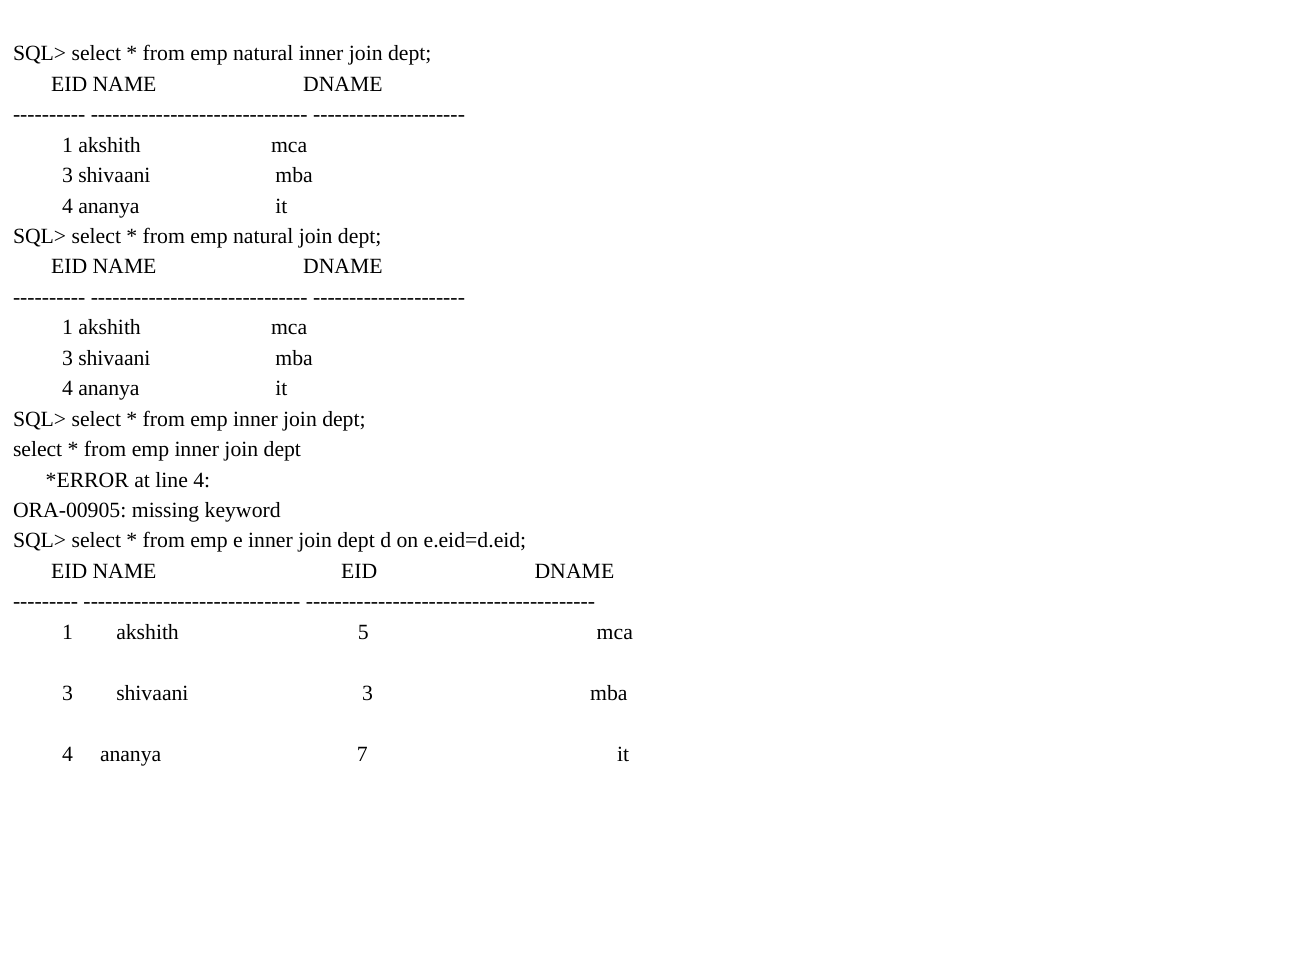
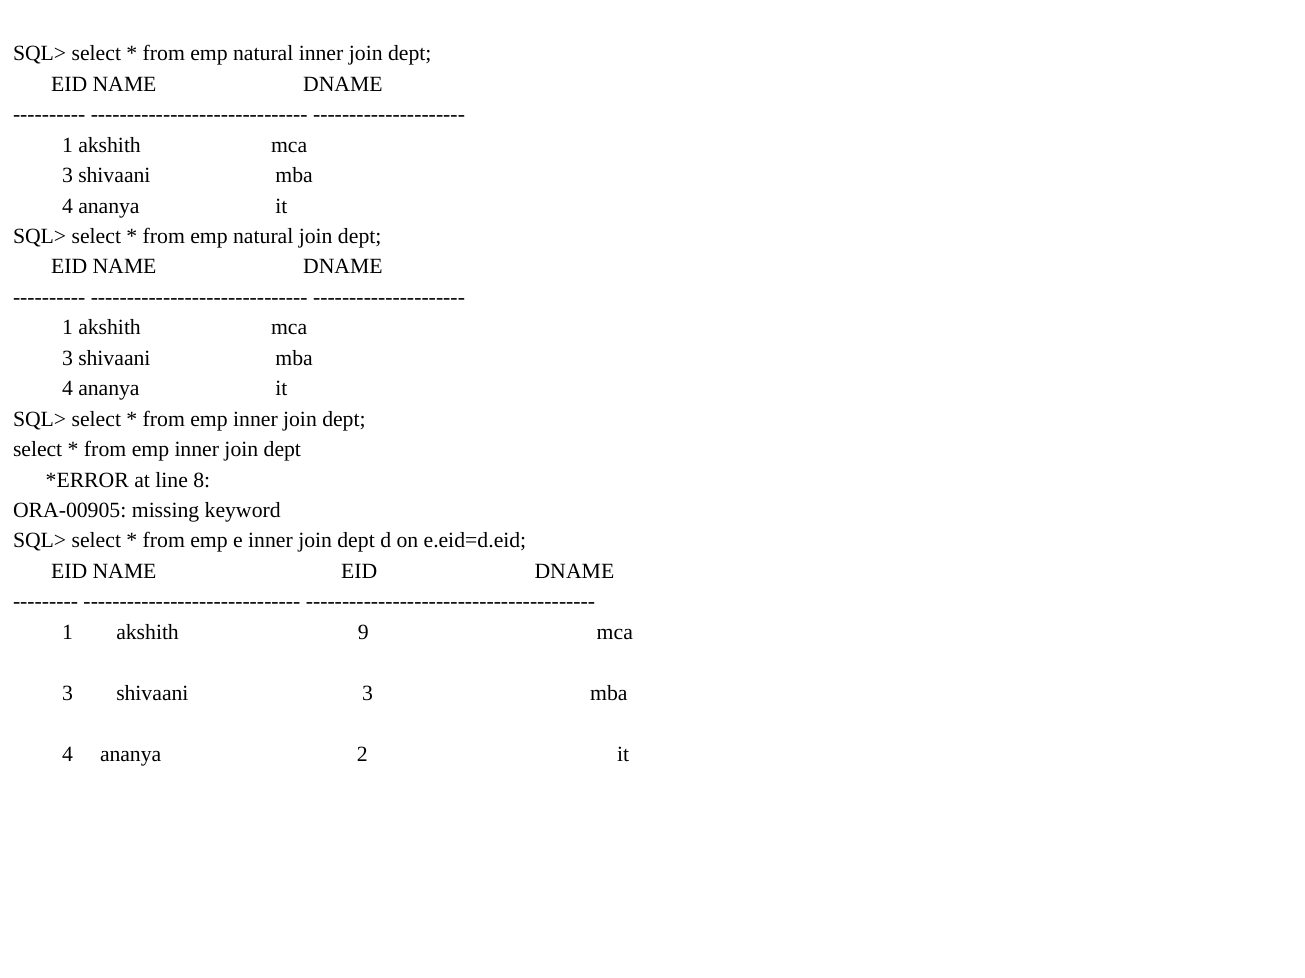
line 4: 4 -> 8 (202, 480)
5: 5 -> 9 (363, 633)
7: 7 -> 2 (362, 754)
